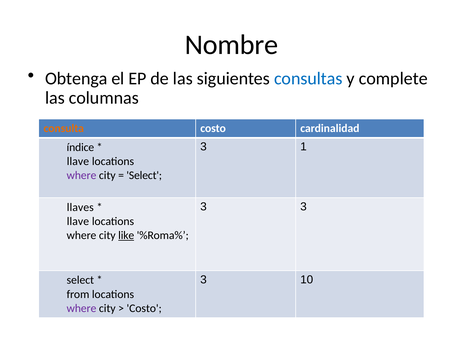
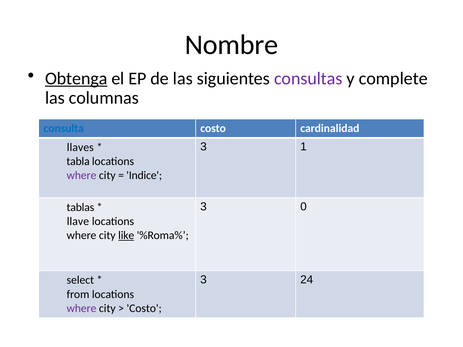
Obtenga underline: none -> present (76, 79)
consultas colour: blue -> purple (308, 79)
consulta colour: orange -> blue (64, 129)
índice: índice -> llaves (80, 147)
llave: llave -> tabla (78, 161)
Select: Select -> Indice (144, 176)
3 3: 3 -> 0 (304, 207)
llaves: llaves -> tablas (80, 207)
10: 10 -> 24 (307, 280)
